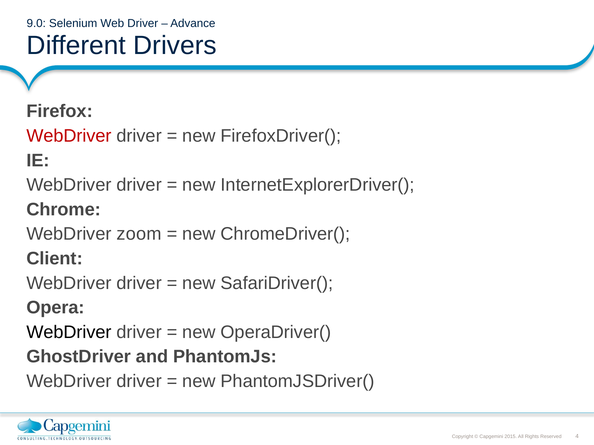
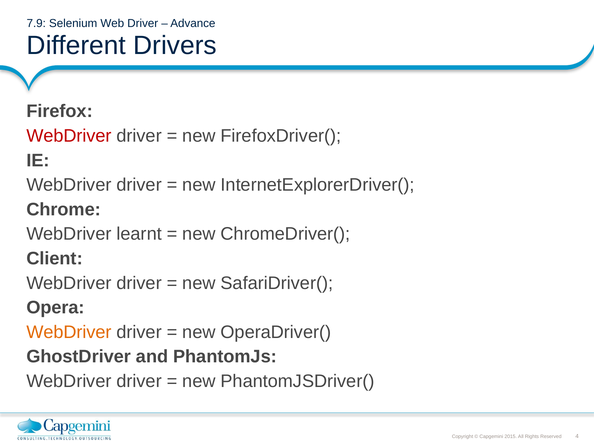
9.0: 9.0 -> 7.9 (36, 23)
zoom: zoom -> learnt (139, 234)
WebDriver colour: black -> orange (69, 332)
